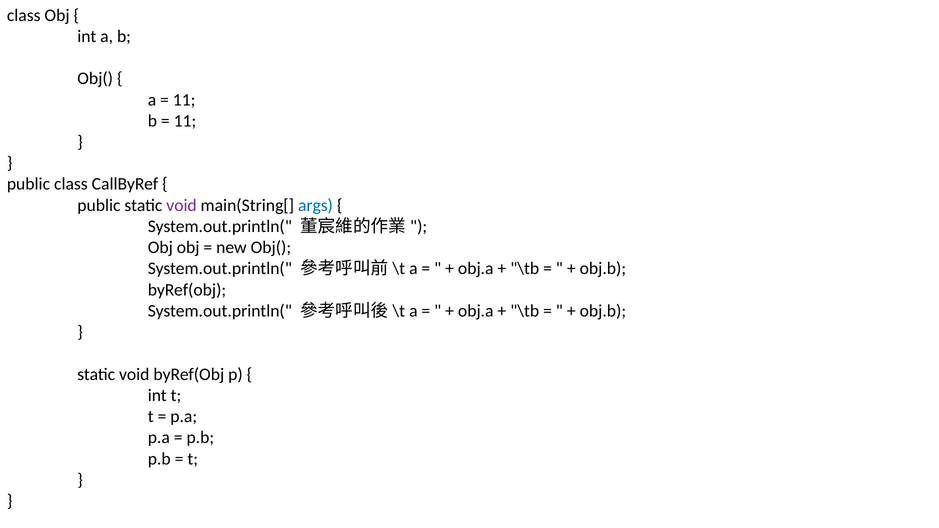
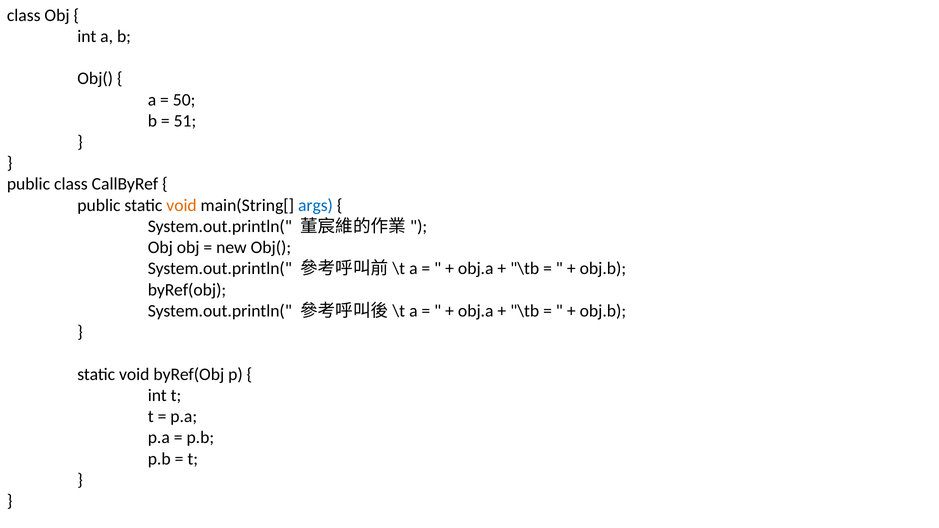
11: 11 -> 50 (184, 100)
11: 11 -> 51 (185, 121)
void colour: purple -> orange (182, 205)
